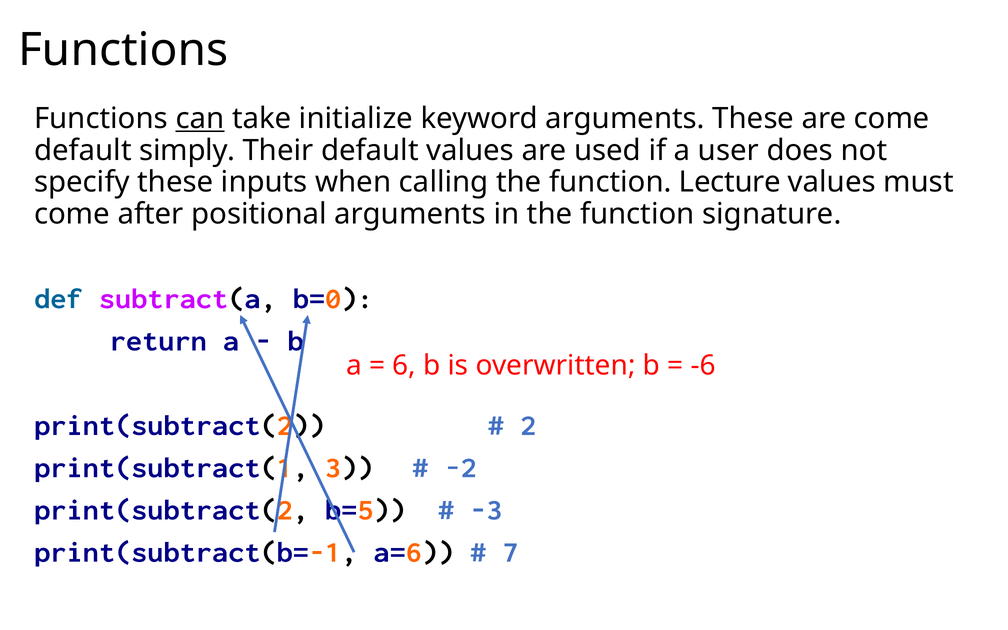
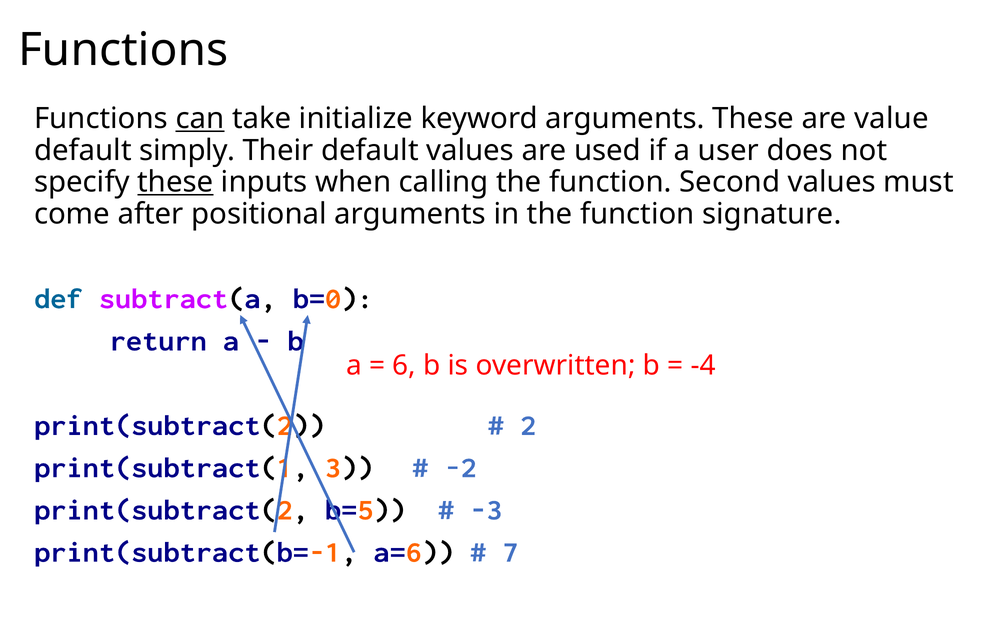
are come: come -> value (891, 119)
these underline: none -> present (175, 182)
Lecture: Lecture -> Second (730, 182)
-6: -6 -> -4 (703, 366)
